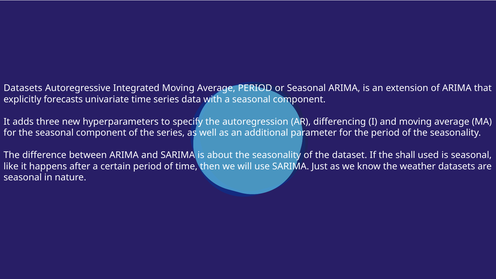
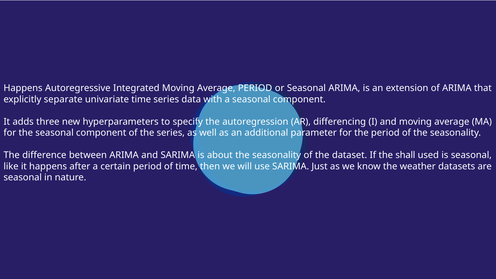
Datasets: Datasets -> Happens (23, 88)
forecasts: forecasts -> separate (63, 99)
